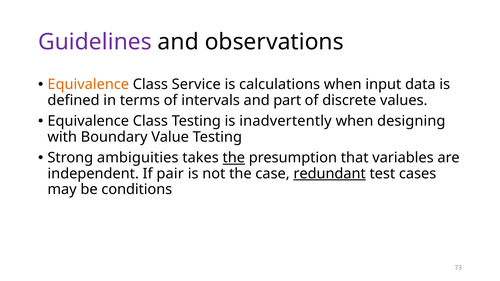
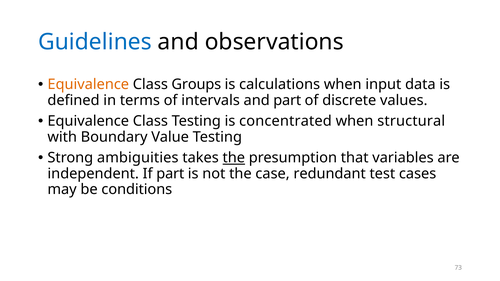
Guidelines colour: purple -> blue (95, 42)
Service: Service -> Groups (196, 85)
inadvertently: inadvertently -> concentrated (285, 121)
designing: designing -> structural (411, 121)
If pair: pair -> part (170, 174)
redundant underline: present -> none (330, 174)
